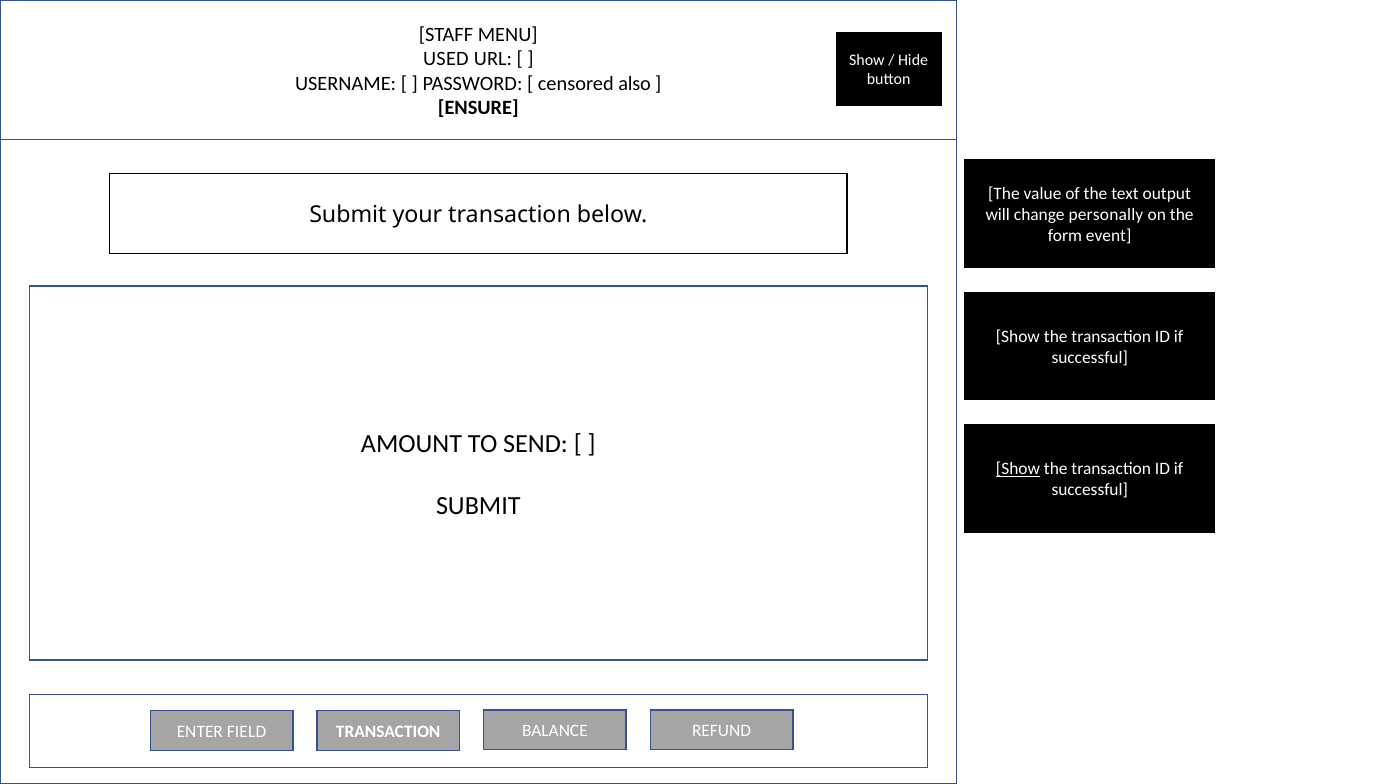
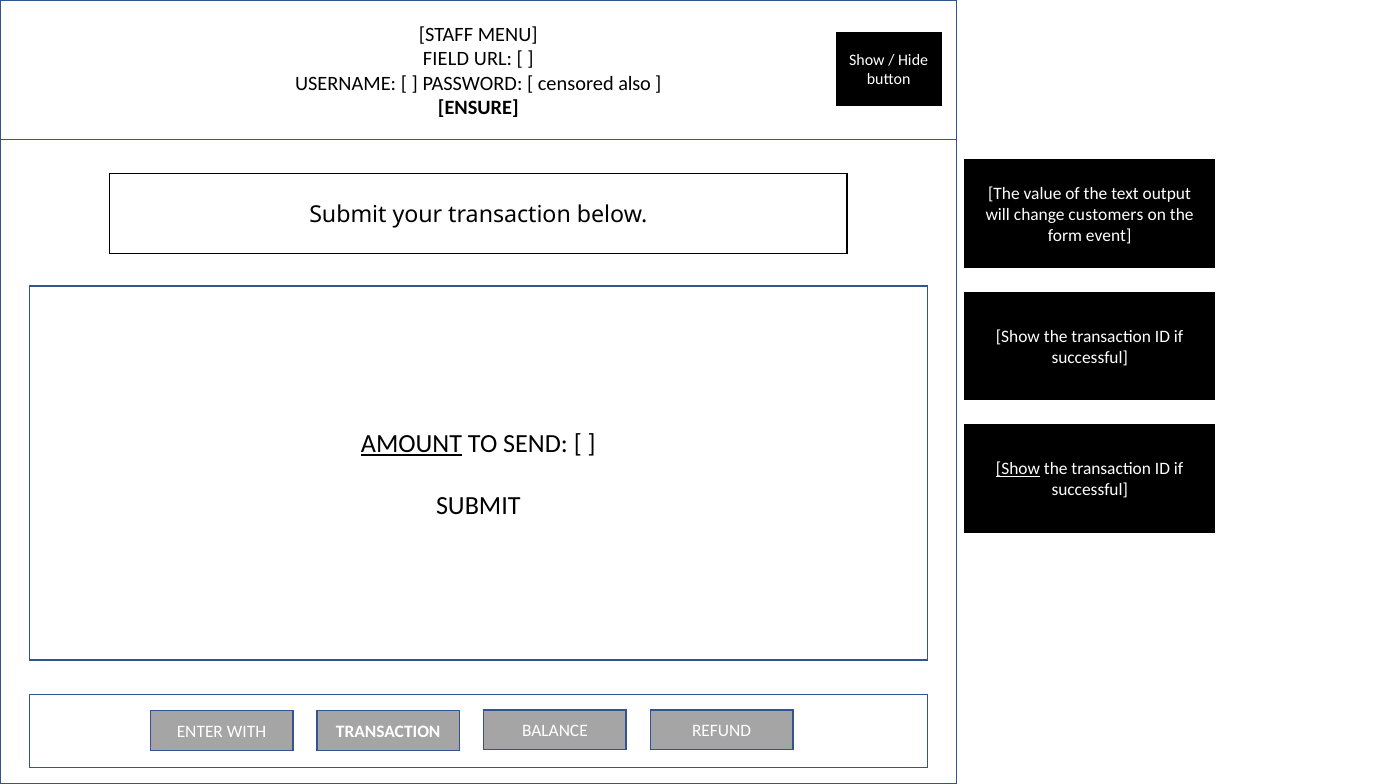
USED: USED -> FIELD (446, 59)
personally: personally -> customers (1106, 215)
AMOUNT underline: none -> present (412, 444)
FIELD: FIELD -> WITH (247, 732)
